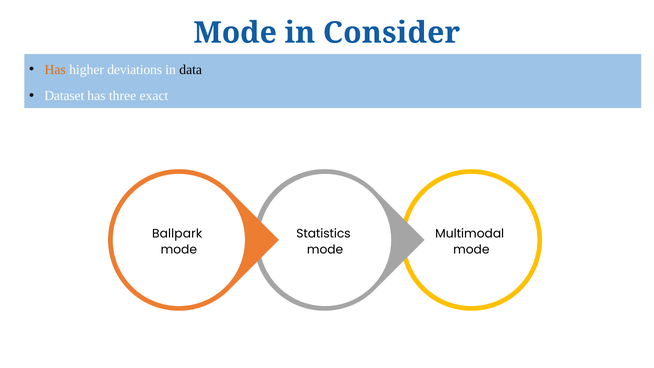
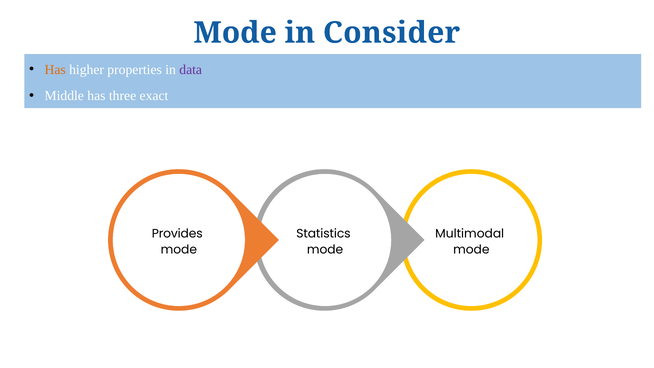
deviations: deviations -> properties (135, 70)
data colour: black -> purple (191, 70)
Dataset: Dataset -> Middle (64, 96)
Ballpark: Ballpark -> Provides (177, 233)
